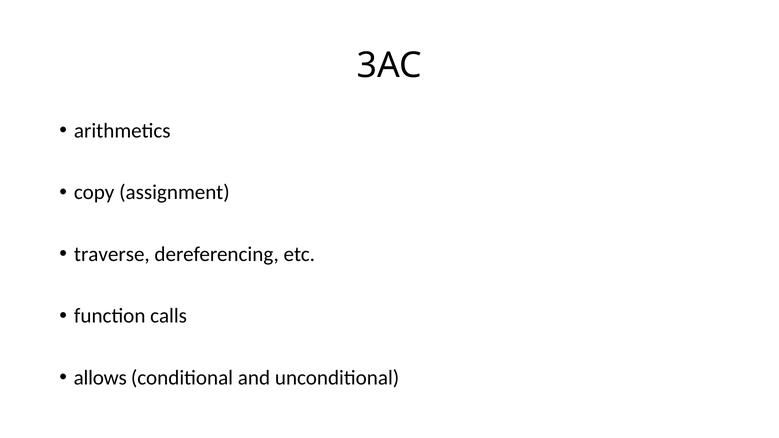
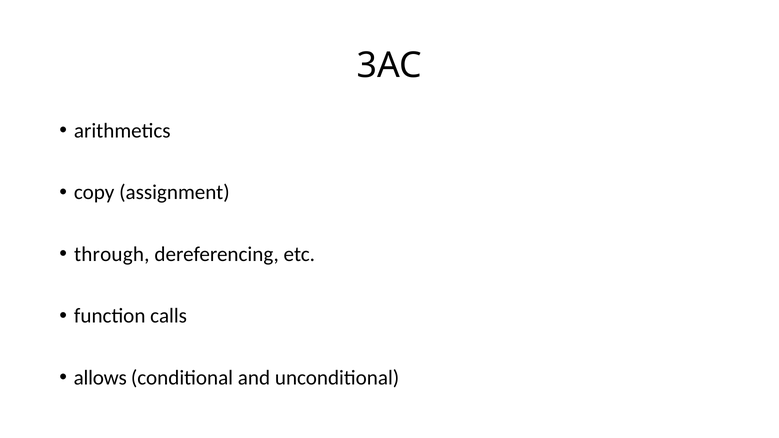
traverse: traverse -> through (112, 254)
